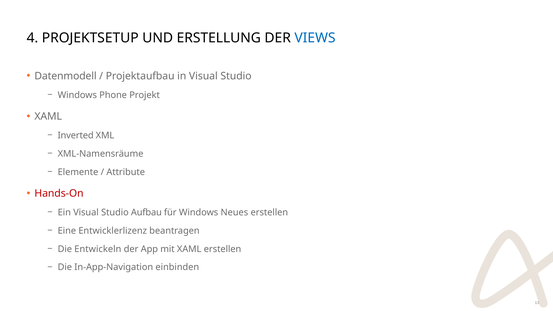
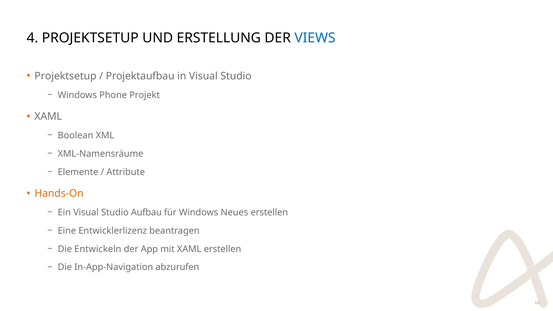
Datenmodell: Datenmodell -> Projektsetup (66, 76)
Inverted: Inverted -> Boolean (76, 135)
Hands-On colour: red -> orange (59, 194)
einbinden: einbinden -> abzurufen (177, 267)
